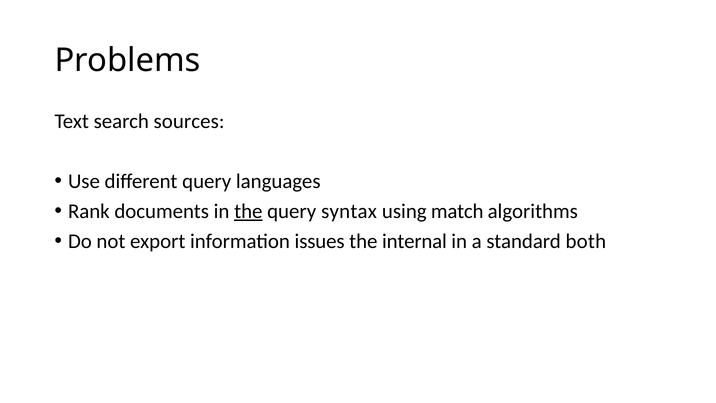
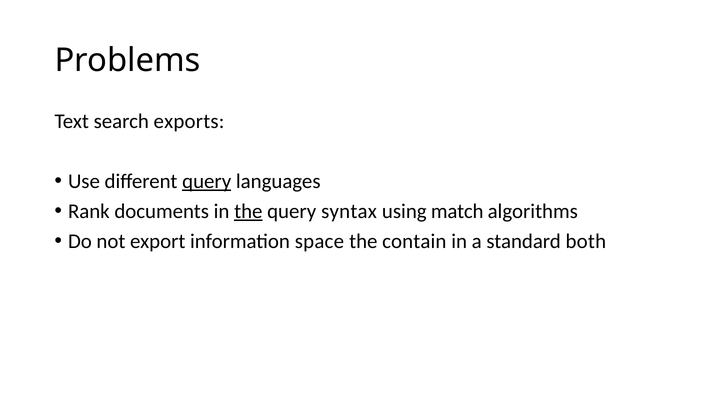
sources: sources -> exports (189, 121)
query underline: none -> present (207, 181)
issues: issues -> space (319, 241)
internal: internal -> contain (414, 241)
